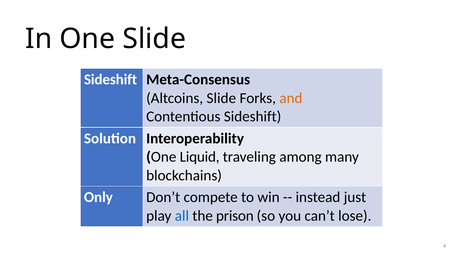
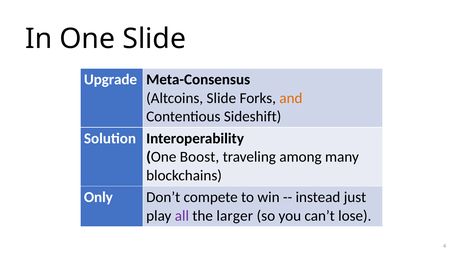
Sideshift: Sideshift -> Upgrade (110, 80)
Liquid: Liquid -> Boost (199, 157)
all colour: blue -> purple (182, 216)
prison: prison -> larger (235, 216)
